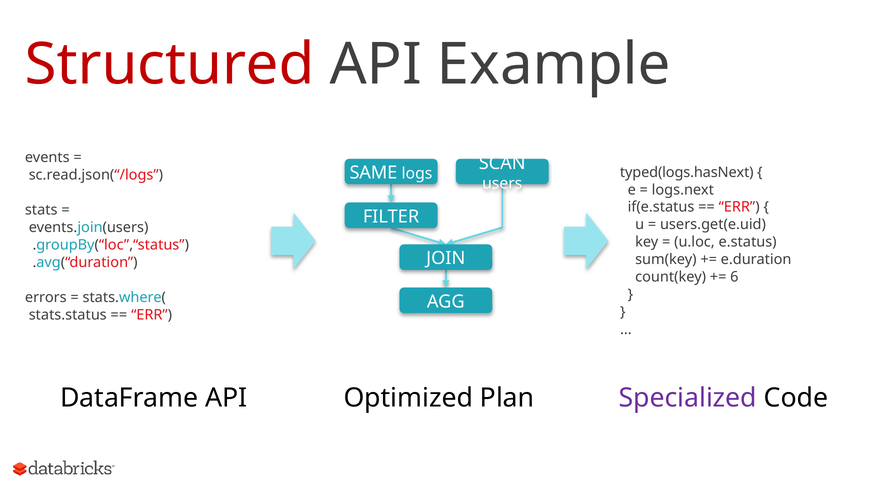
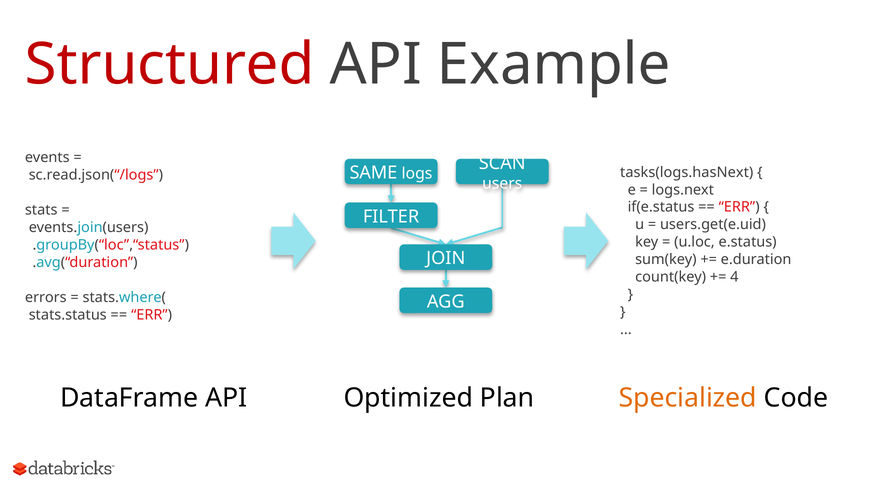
typed(logs.hasNext: typed(logs.hasNext -> tasks(logs.hasNext (687, 173)
6: 6 -> 4 (734, 277)
Specialized colour: purple -> orange (688, 399)
